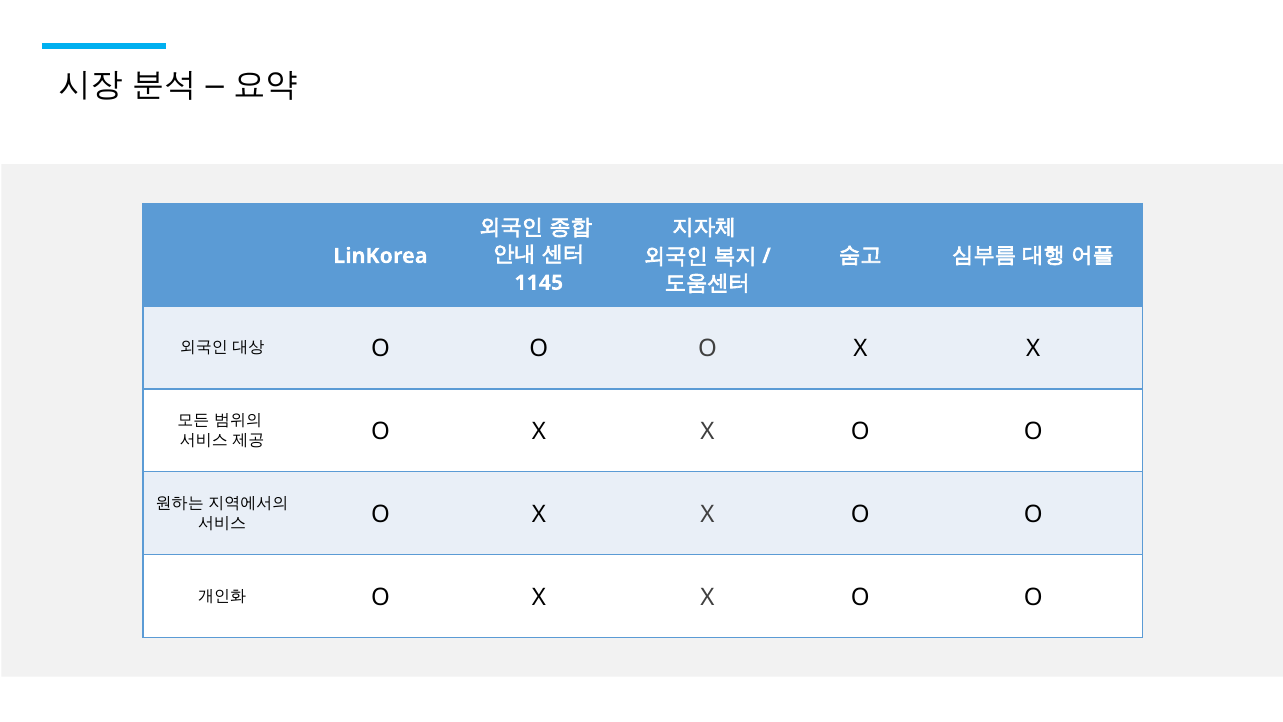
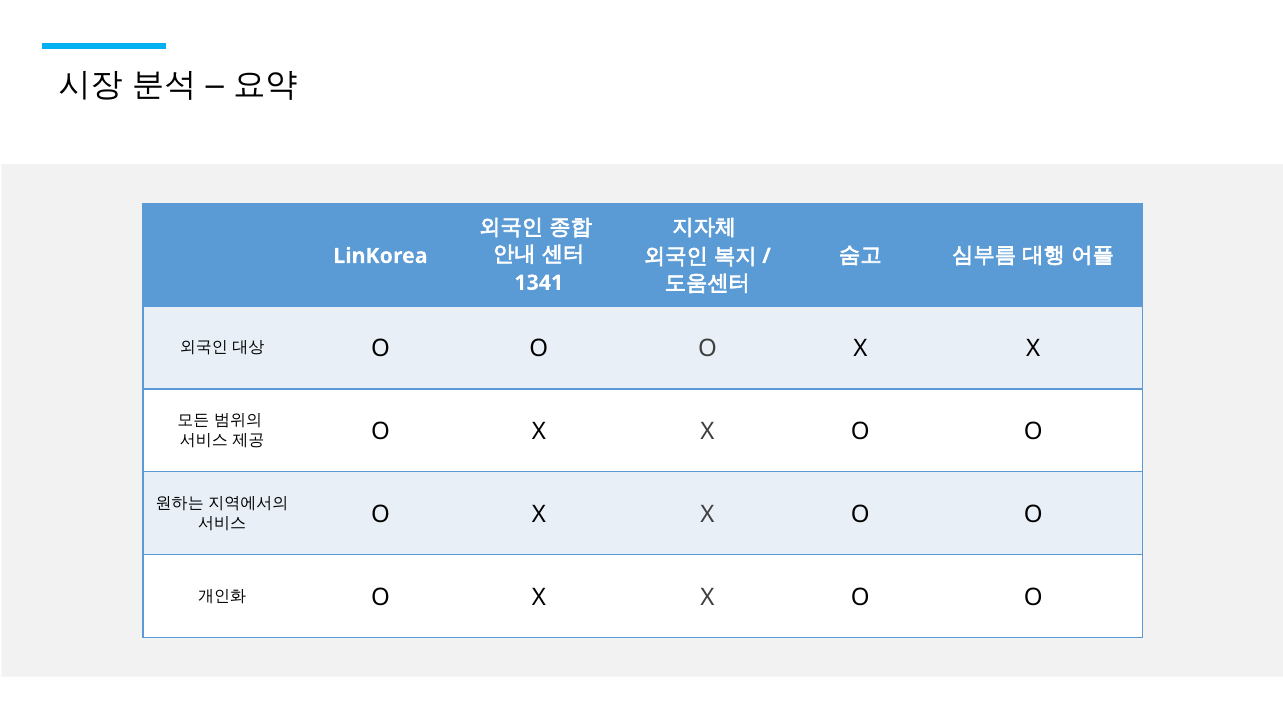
1145: 1145 -> 1341 (539, 283)
